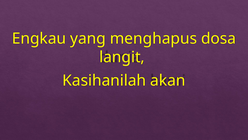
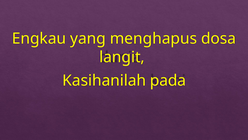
akan: akan -> pada (168, 80)
